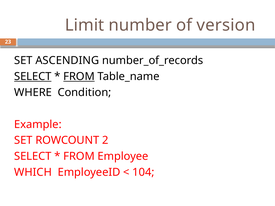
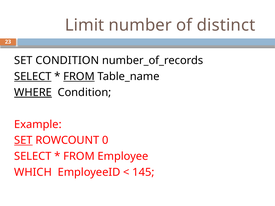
version: version -> distinct (226, 25)
SET ASCENDING: ASCENDING -> CONDITION (67, 61)
WHERE underline: none -> present (33, 93)
SET underline: none -> present (23, 140)
2: 2 -> 0 (105, 140)
104: 104 -> 145 (143, 172)
